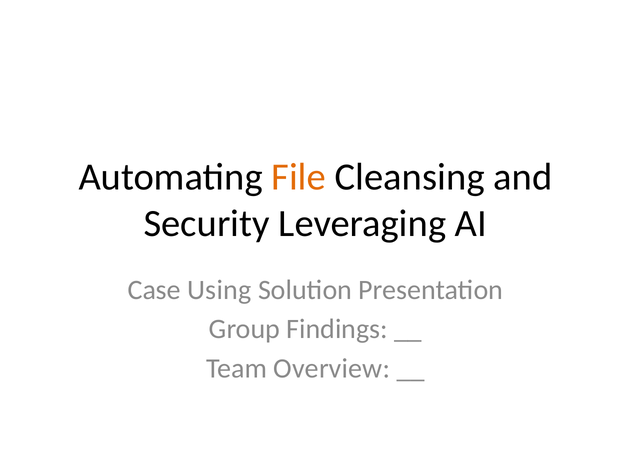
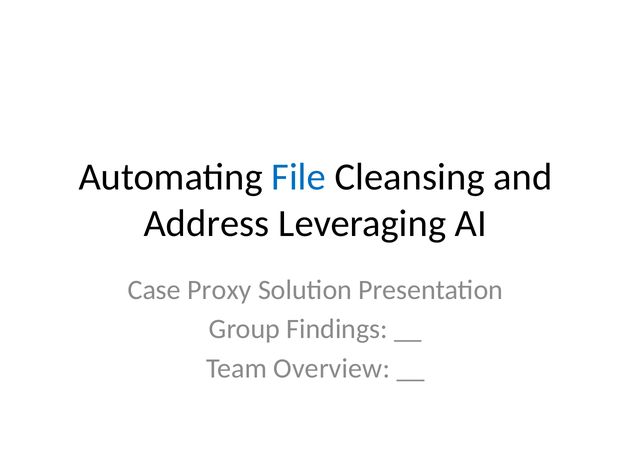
File colour: orange -> blue (299, 177)
Security: Security -> Address (207, 224)
Using: Using -> Proxy (219, 290)
